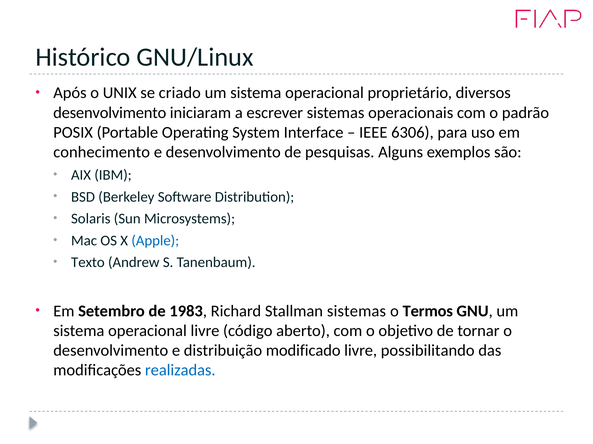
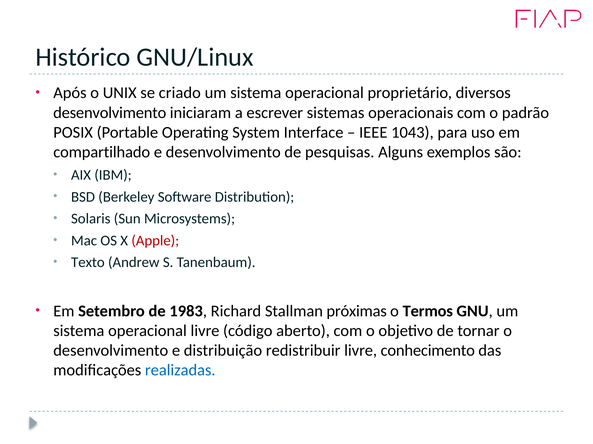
6306: 6306 -> 1043 (412, 133)
conhecimento: conhecimento -> compartilhado (102, 152)
Apple colour: blue -> red (155, 241)
Stallman sistemas: sistemas -> próximas (357, 311)
modificado: modificado -> redistribuir (303, 351)
possibilitando: possibilitando -> conhecimento (428, 351)
